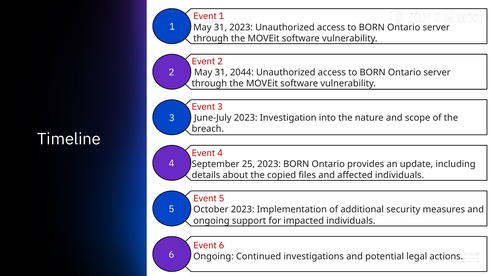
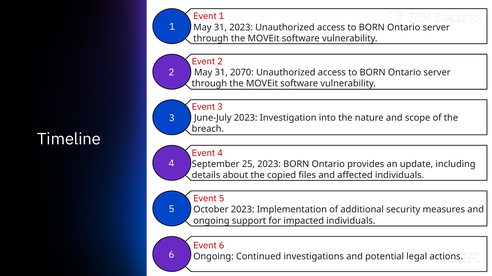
2044: 2044 -> 2070 (242, 73)
